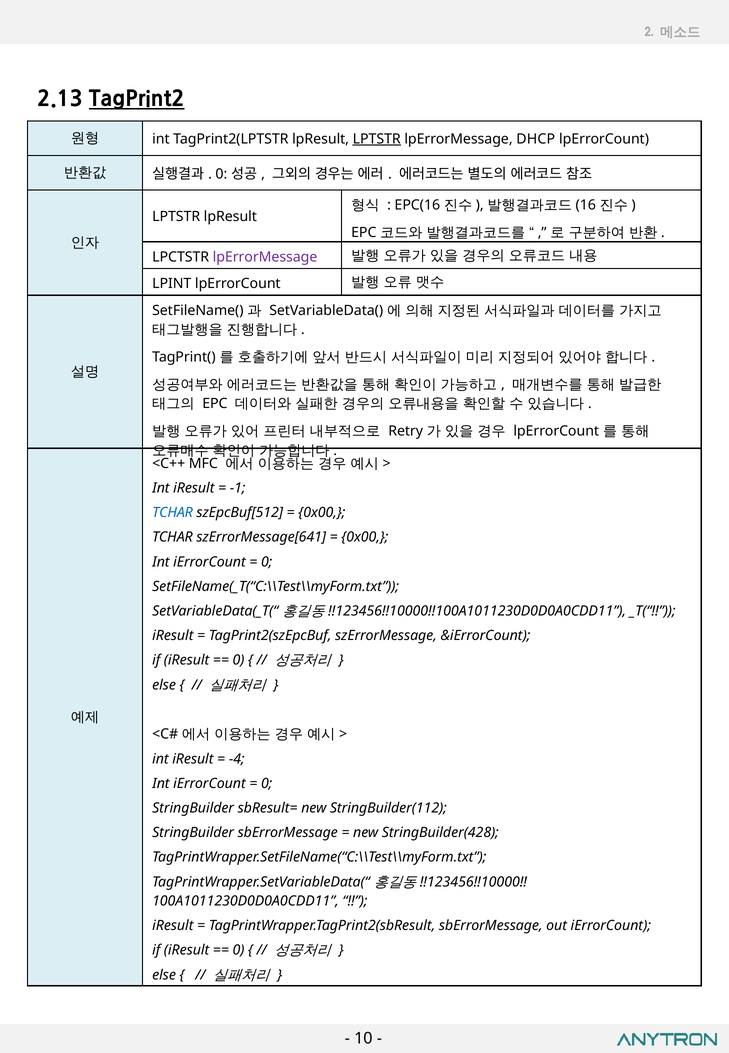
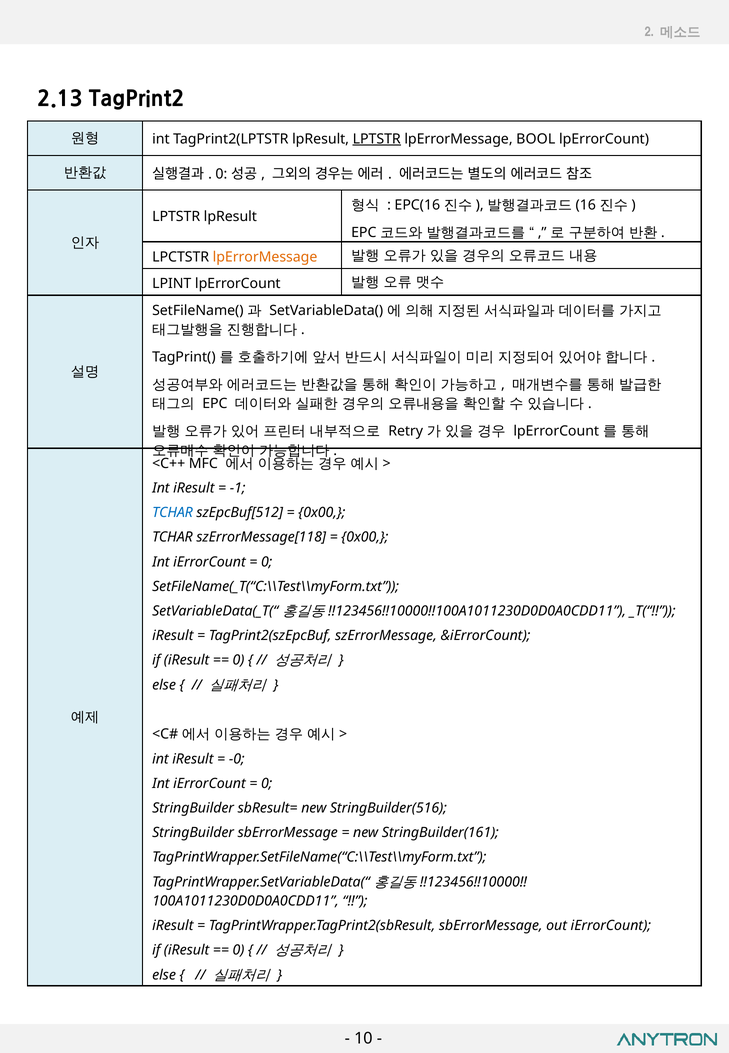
TagPrint2 underline: present -> none (137, 99)
DHCP: DHCP -> BOOL (536, 139)
lpErrorMessage colour: purple -> orange (265, 257)
szErrorMessage[641: szErrorMessage[641 -> szErrorMessage[118 (261, 537)
-4: -4 -> -0 (237, 759)
StringBuilder(112: StringBuilder(112 -> StringBuilder(516 (388, 808)
StringBuilder(428: StringBuilder(428 -> StringBuilder(161 (440, 833)
